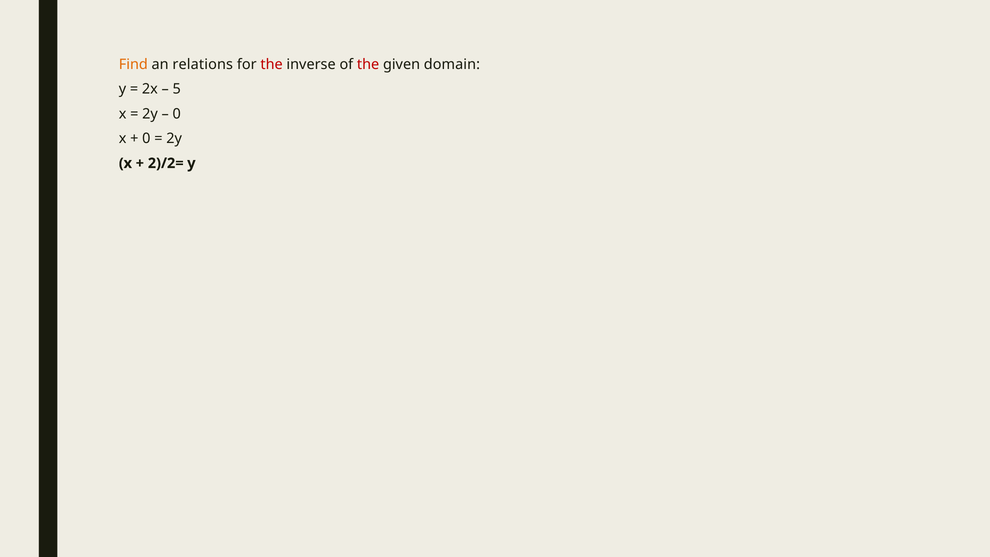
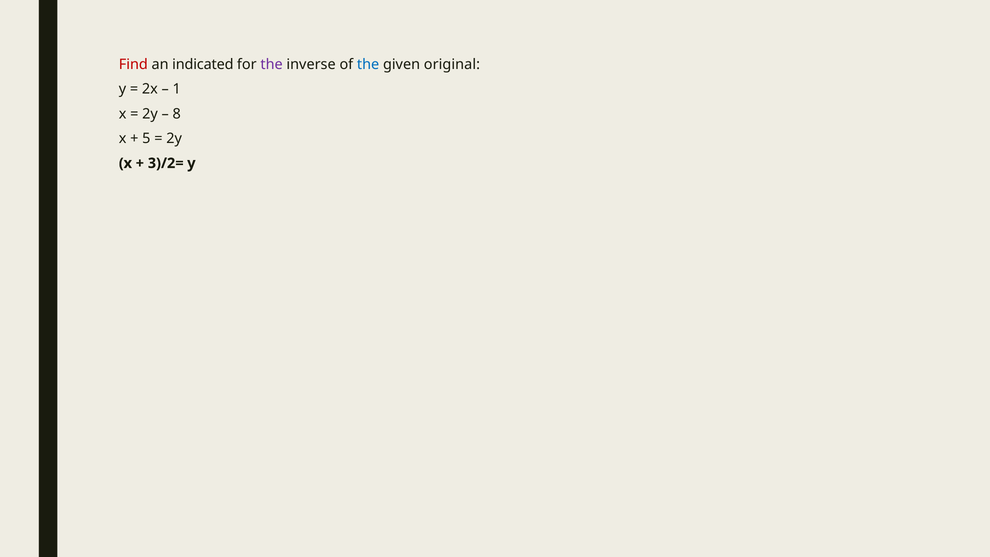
Find colour: orange -> red (133, 65)
relations: relations -> indicated (203, 65)
the colour: red -> purple (272, 65)
the colour: red -> blue (368, 65)
domain: domain -> original (452, 65)
5: 5 -> 1 (177, 89)
0: 0 -> 8 (177, 114)
0: 0 -> 5 (146, 139)
2)/2=: 2)/2= -> 3)/2= (166, 163)
